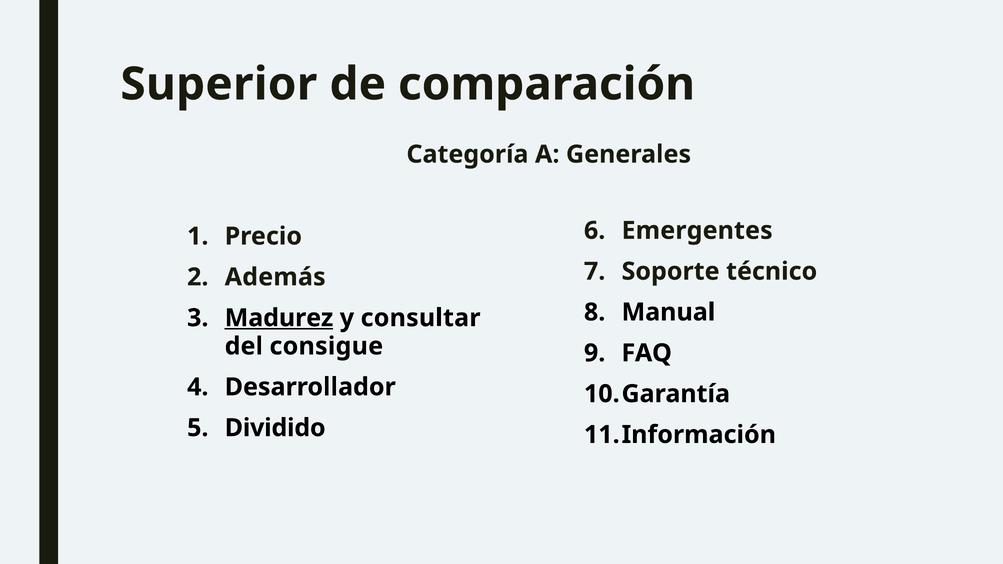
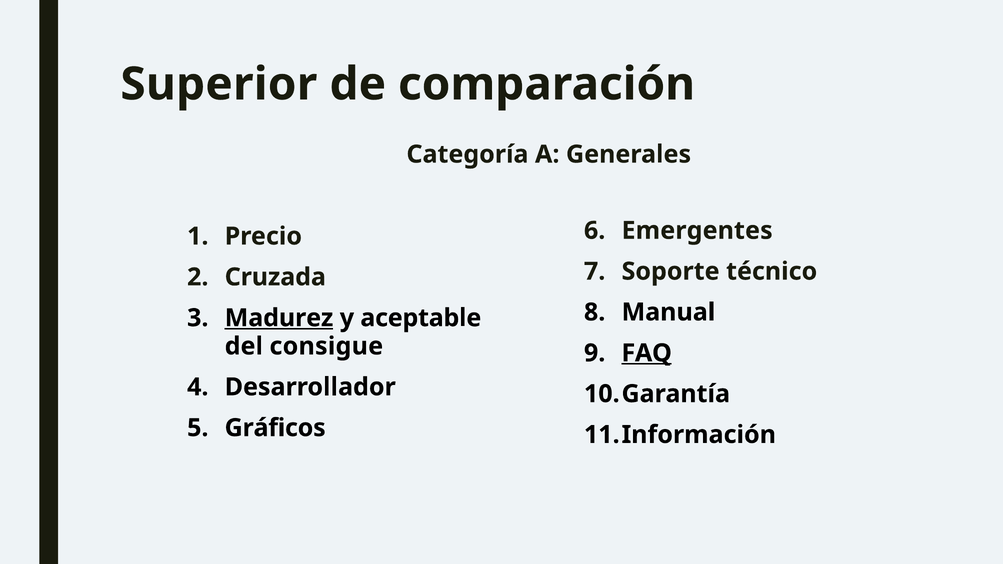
Además: Además -> Cruzada (275, 277)
consultar: consultar -> aceptable (421, 318)
FAQ underline: none -> present (647, 353)
Dividido: Dividido -> Gráficos (275, 428)
